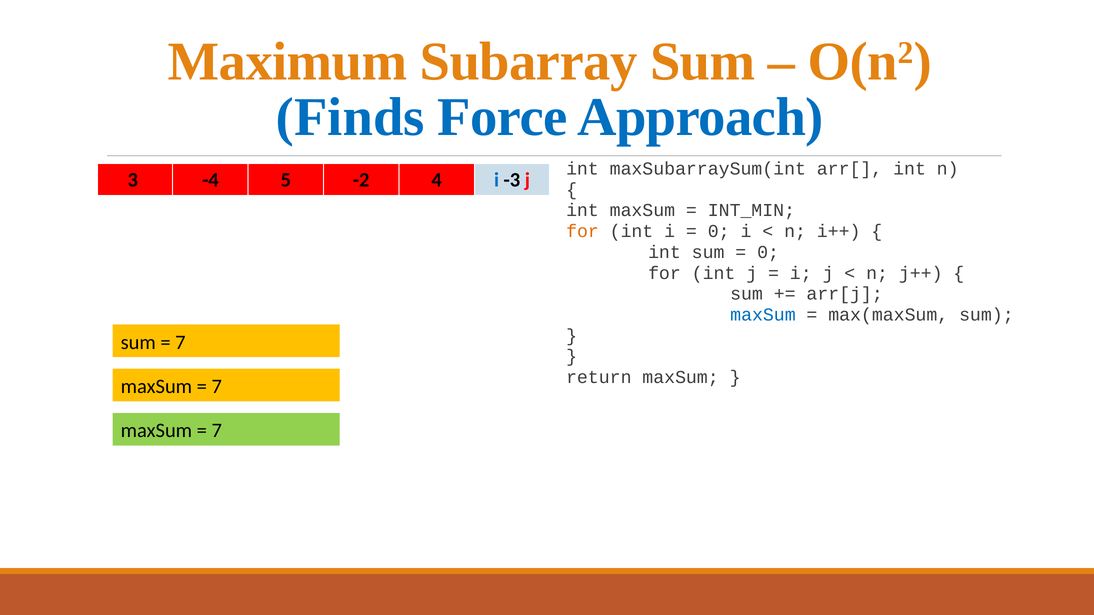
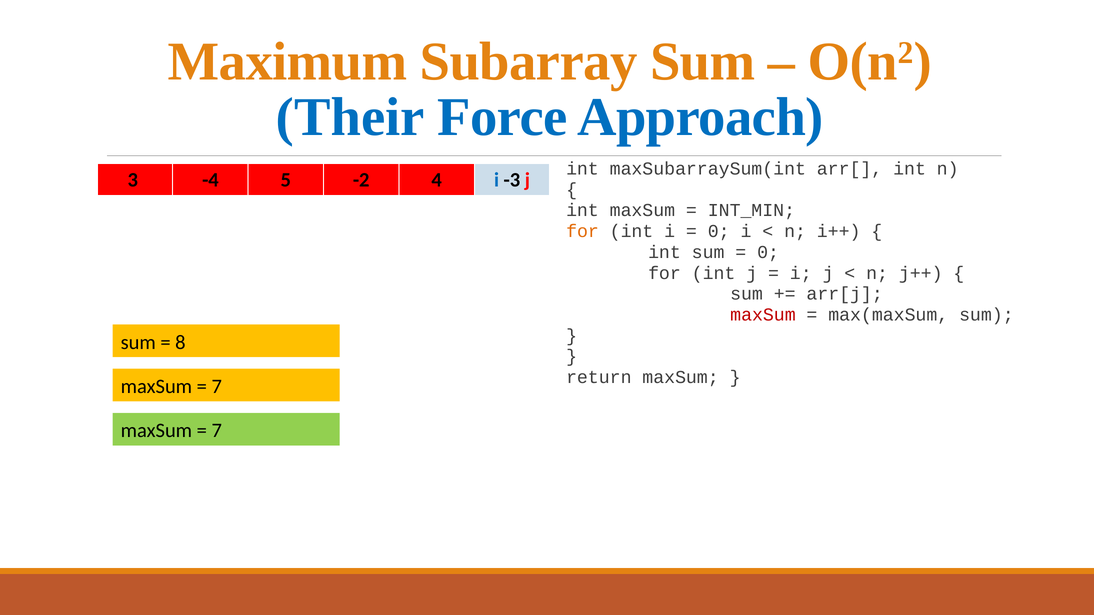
Finds: Finds -> Their (350, 117)
maxSum colour: blue -> red (763, 315)
7: 7 -> 8 (180, 342)
